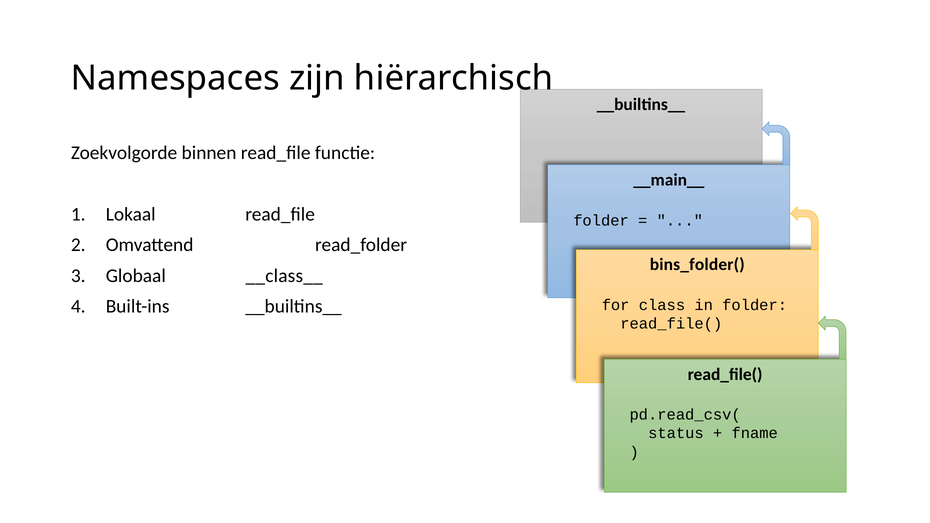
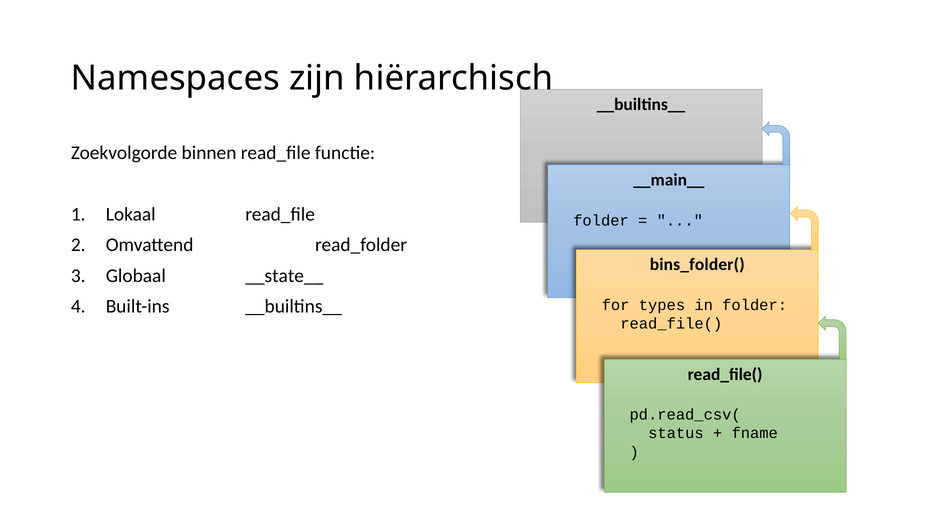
__class__: __class__ -> __state__ (284, 276)
class: class -> types (662, 305)
